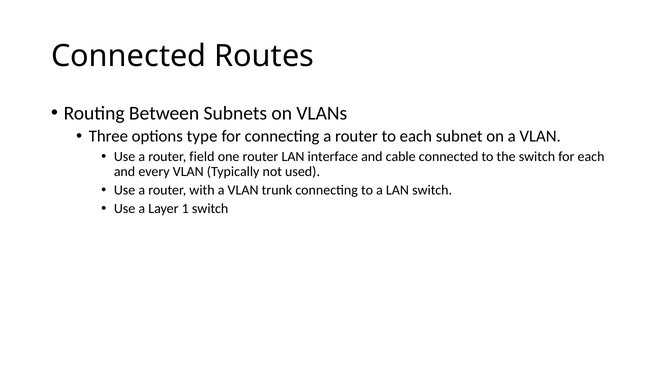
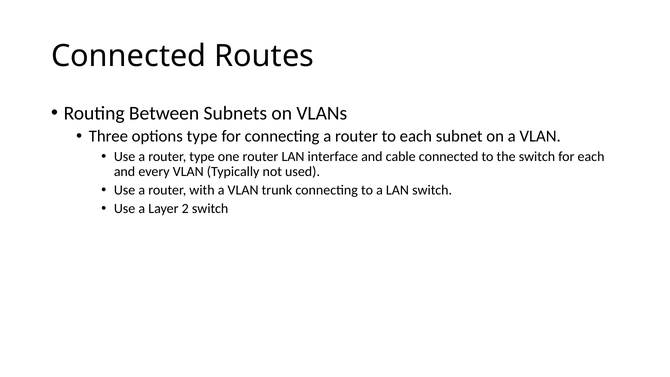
router field: field -> type (202, 156)
1: 1 -> 2 (185, 209)
